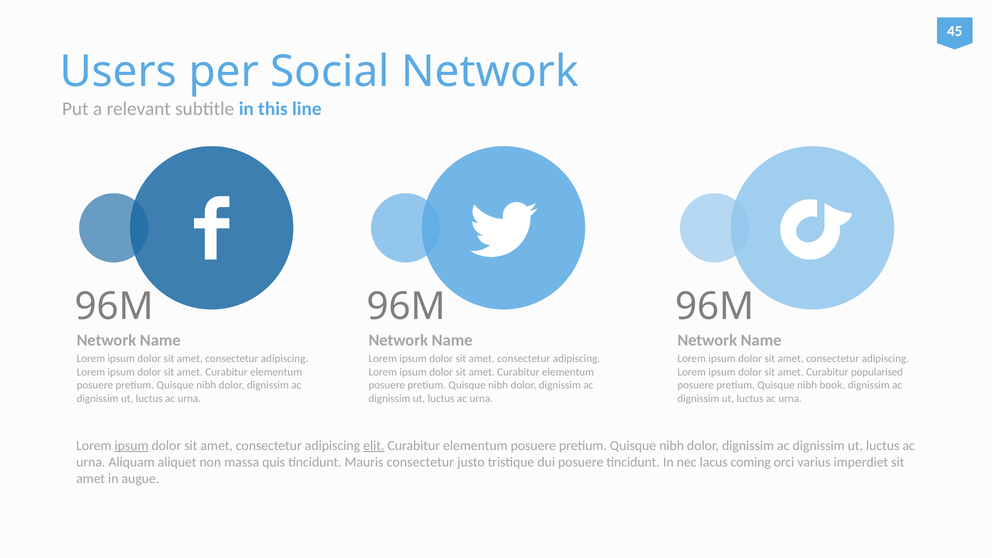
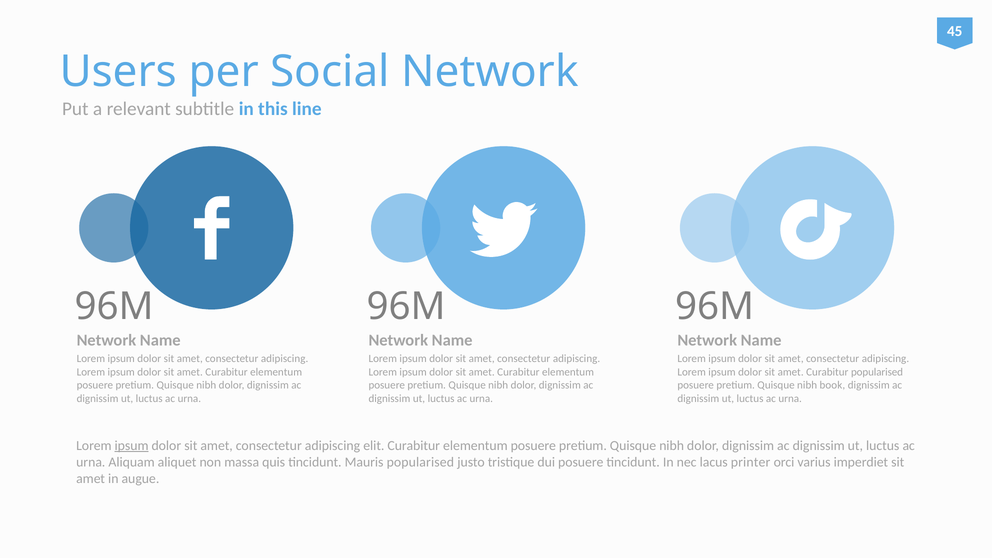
elit underline: present -> none (374, 446)
Mauris consectetur: consectetur -> popularised (420, 462)
coming: coming -> printer (751, 462)
